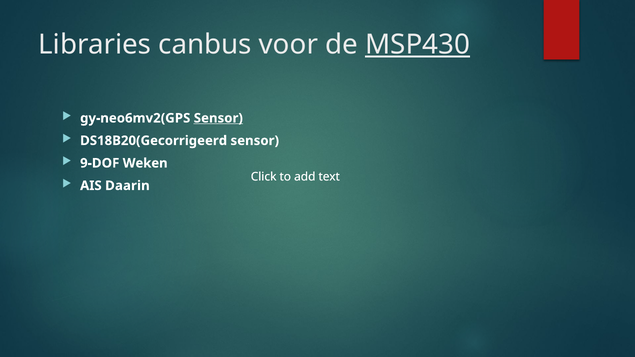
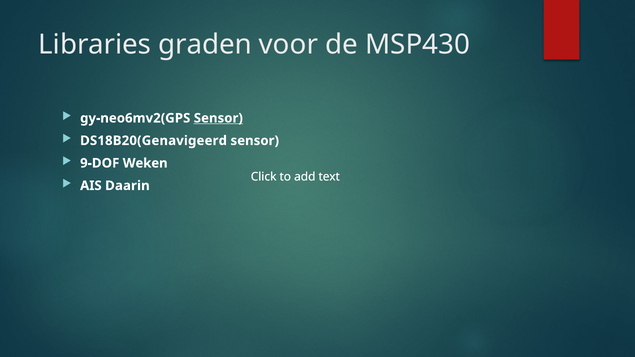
canbus: canbus -> graden (205, 45)
MSP430 underline: present -> none (418, 45)
DS18B20(Gecorrigeerd: DS18B20(Gecorrigeerd -> DS18B20(Genavigeerd (154, 141)
